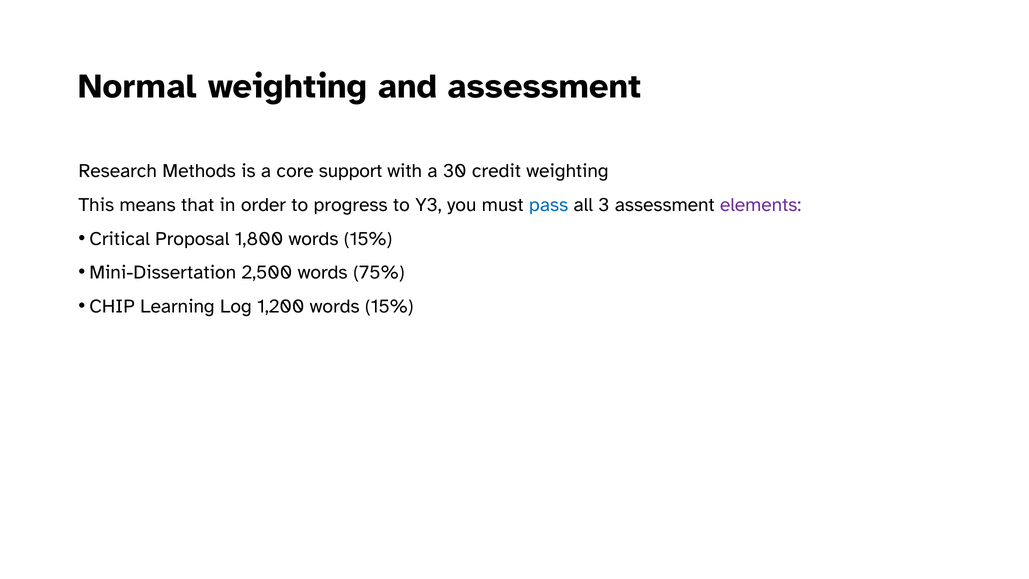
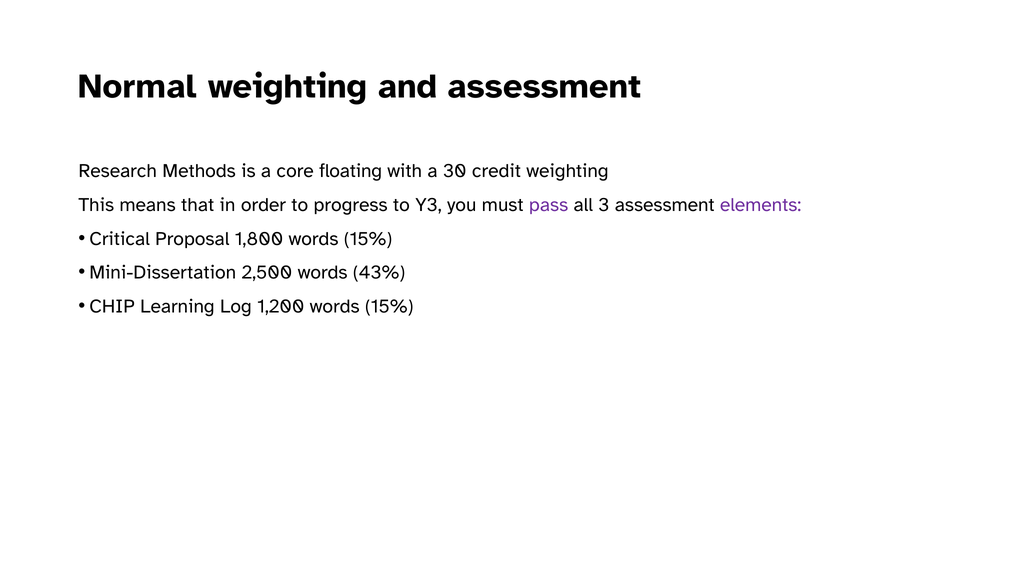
support: support -> floating (351, 171)
pass colour: blue -> purple (549, 205)
75%: 75% -> 43% (379, 272)
